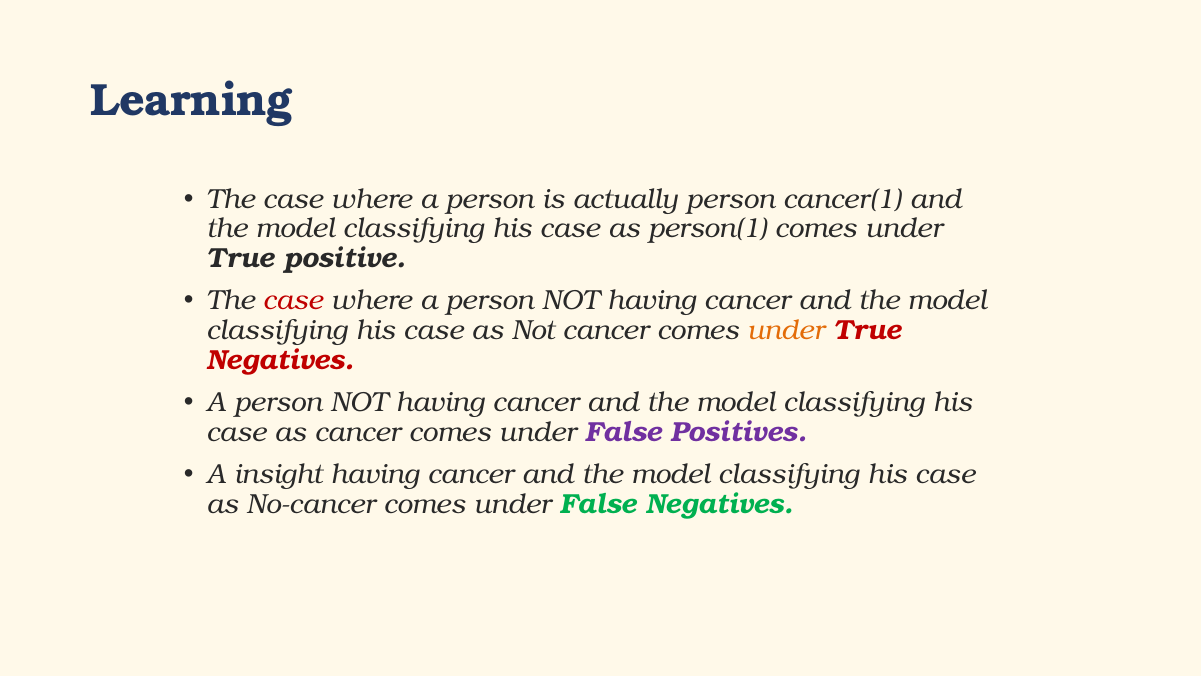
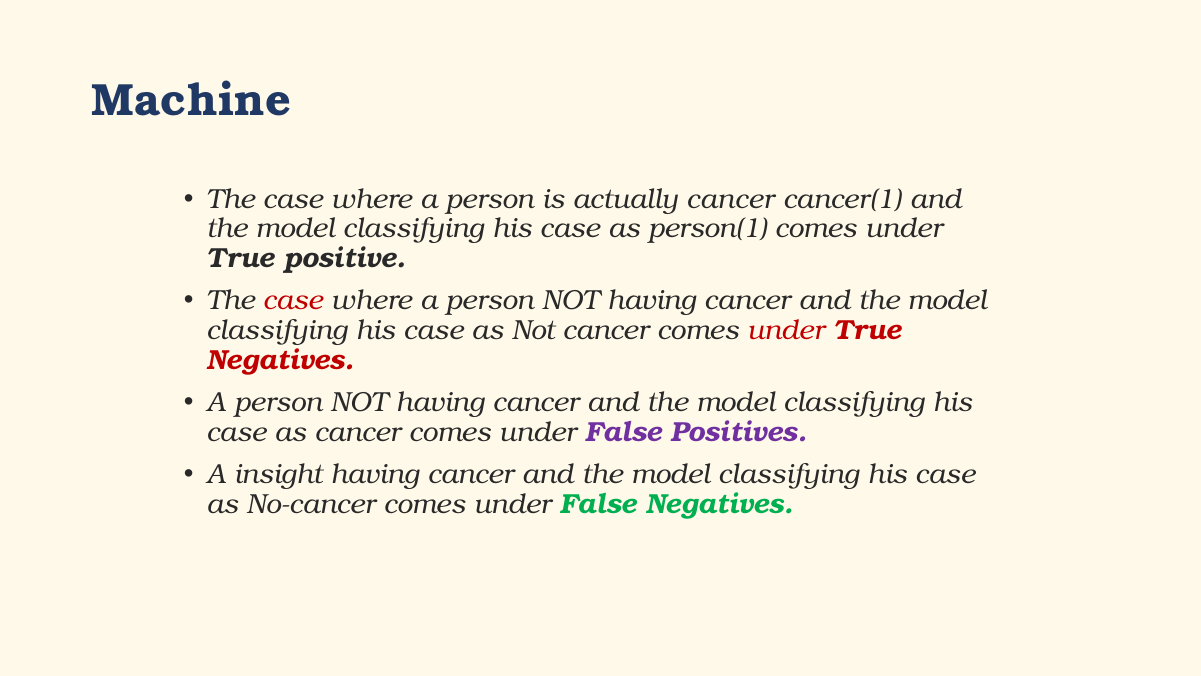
Learning: Learning -> Machine (192, 101)
actually person: person -> cancer (730, 199)
under colour: orange -> red (786, 330)
